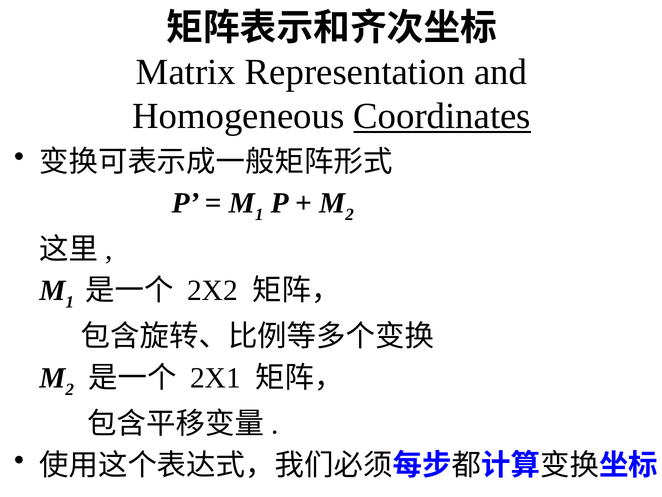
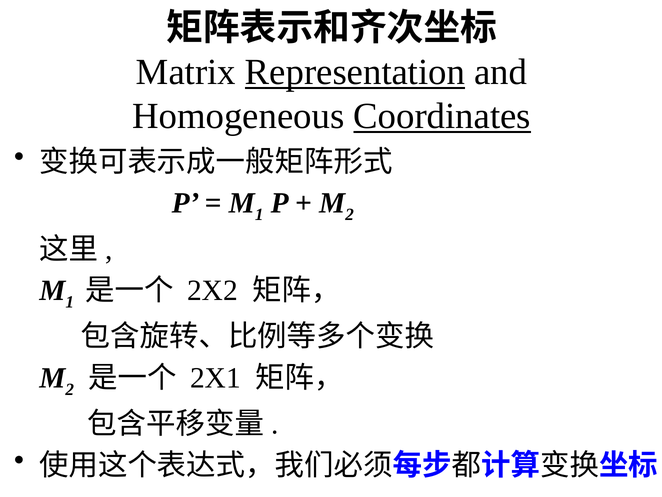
Representation underline: none -> present (355, 72)
